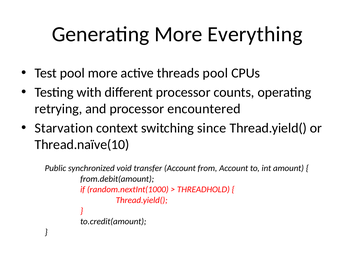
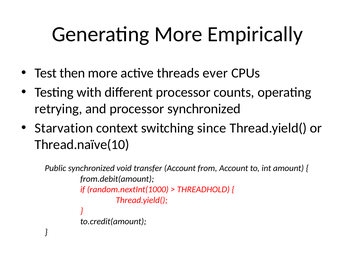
Everything: Everything -> Empirically (255, 34)
Test pool: pool -> then (72, 73)
threads pool: pool -> ever (215, 73)
processor encountered: encountered -> synchronized (204, 109)
